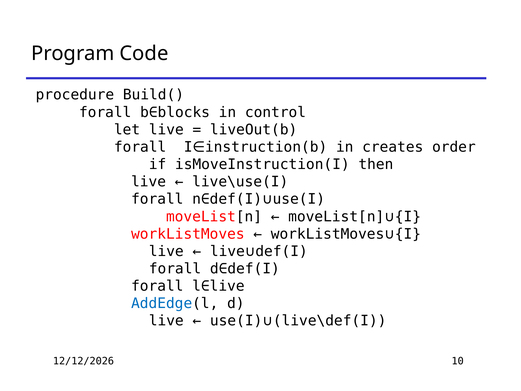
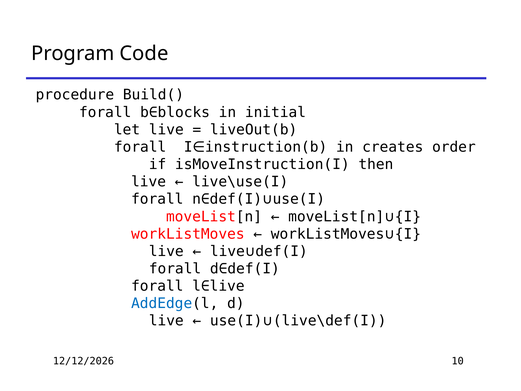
control: control -> initial (275, 112)
